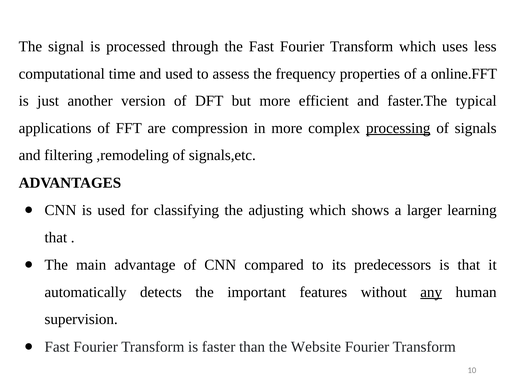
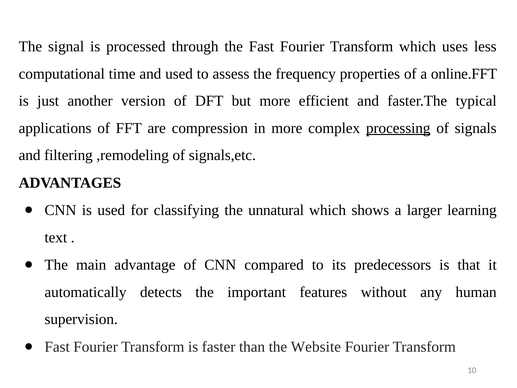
adjusting: adjusting -> unnatural (276, 210)
that: that -> text (56, 237)
any underline: present -> none (431, 292)
